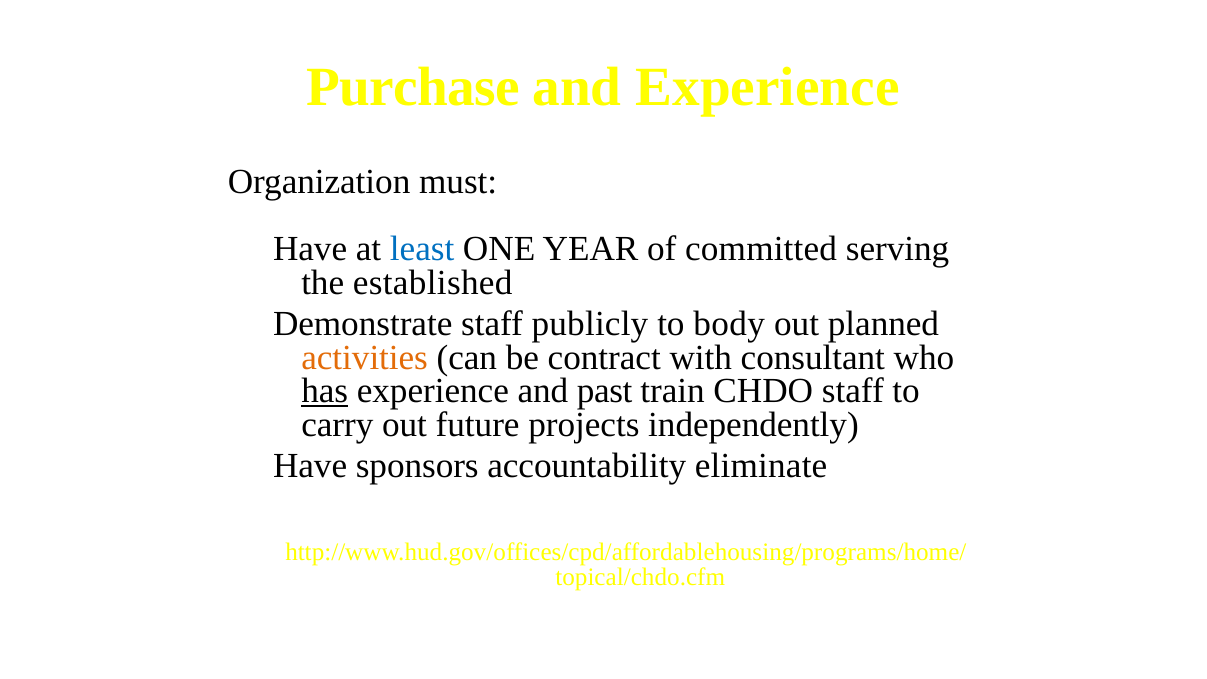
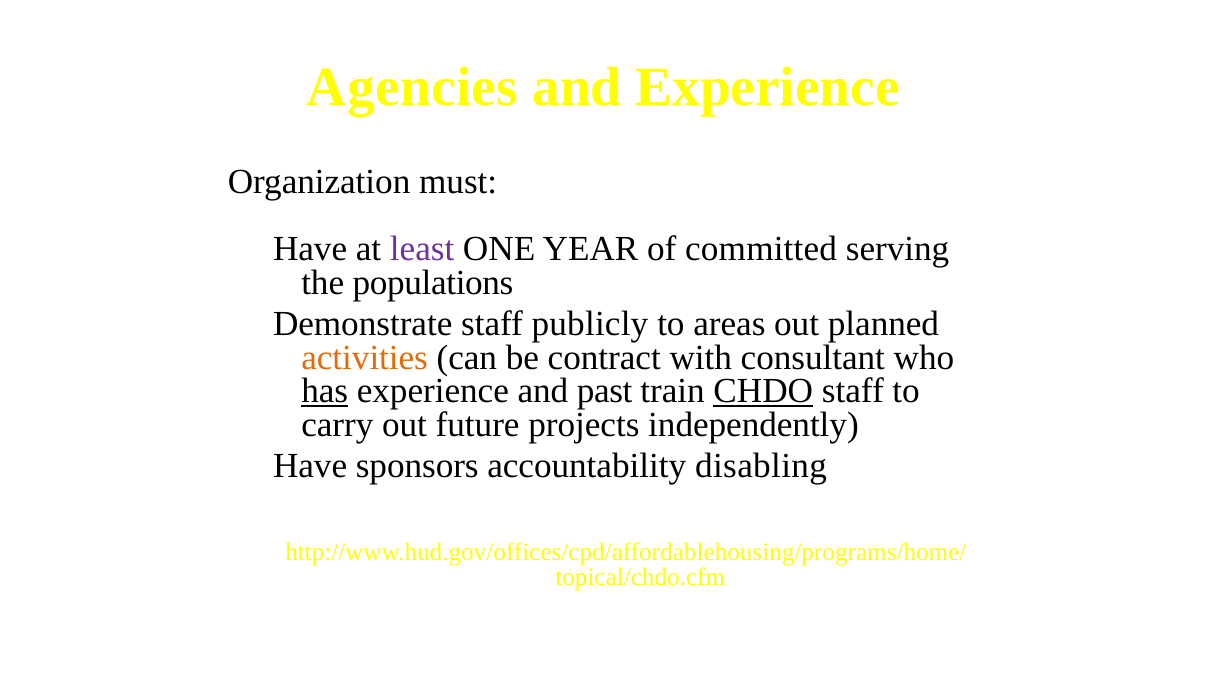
Purchase: Purchase -> Agencies (413, 87)
least colour: blue -> purple (422, 249)
established: established -> populations (433, 283)
body: body -> areas (729, 324)
CHDO underline: none -> present (763, 391)
eliminate: eliminate -> disabling (761, 466)
